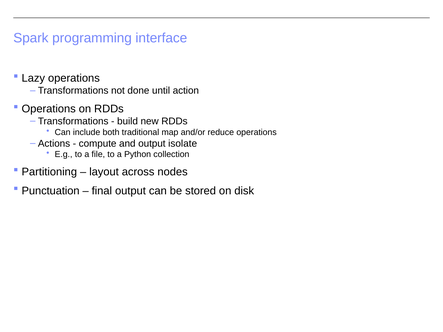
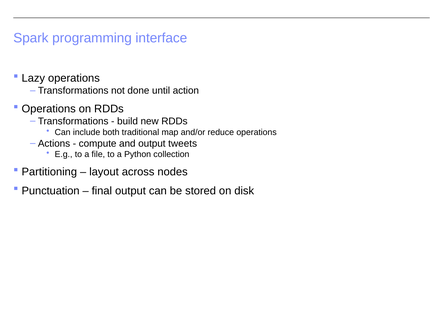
isolate: isolate -> tweets (183, 144)
